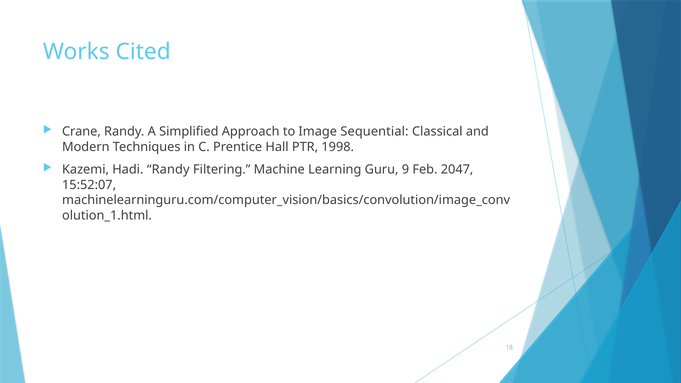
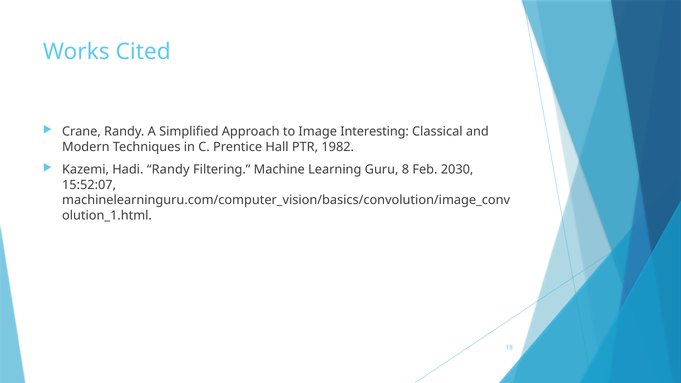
Sequential: Sequential -> Interesting (375, 132)
1998: 1998 -> 1982 (338, 147)
9: 9 -> 8 (405, 170)
2047: 2047 -> 2030 (457, 170)
